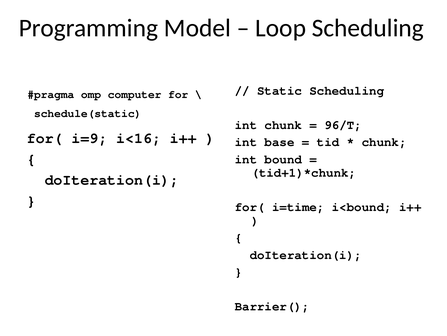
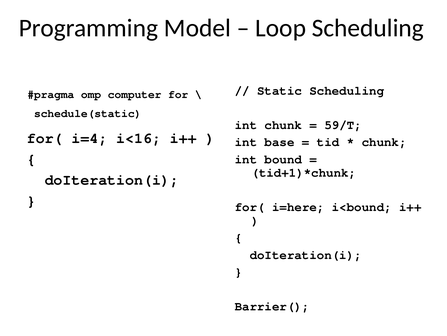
96/T: 96/T -> 59/T (343, 125)
i=9: i=9 -> i=4 (89, 138)
i=time: i=time -> i=here (298, 207)
